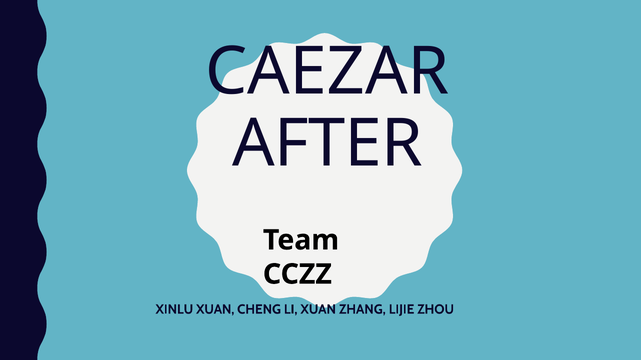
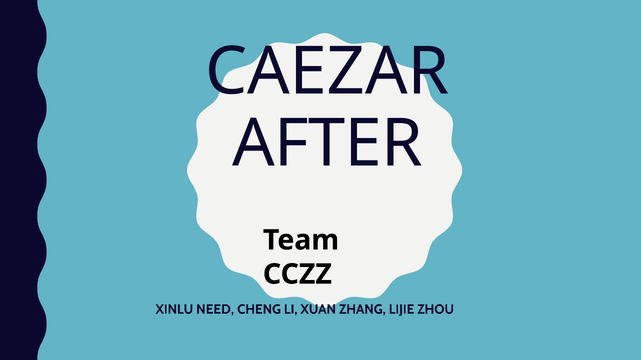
XINLU XUAN: XUAN -> NEED (215, 310)
